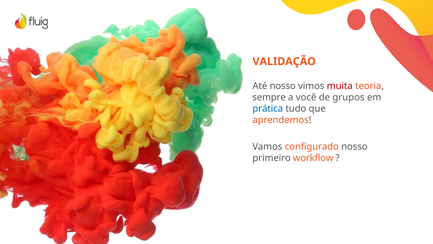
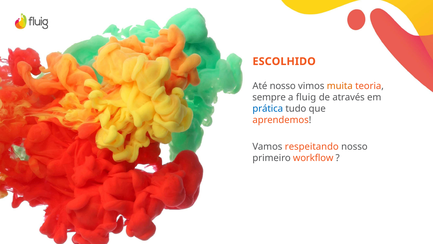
VALIDAÇÃO: VALIDAÇÃO -> ESCOLHIDO (284, 61)
muita colour: red -> orange (340, 86)
você: você -> fluig (306, 97)
grupos: grupos -> através (349, 97)
configurado: configurado -> respeitando (312, 147)
